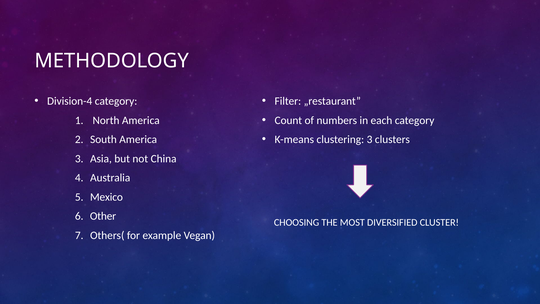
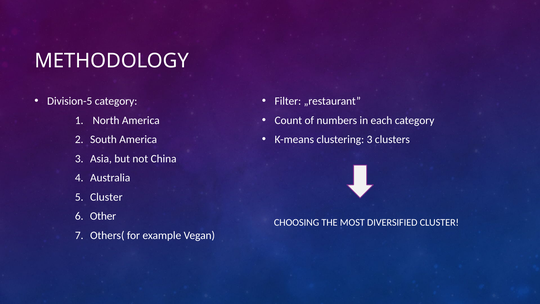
Division-4: Division-4 -> Division-5 (70, 101)
Mexico: Mexico -> Cluster (106, 197)
